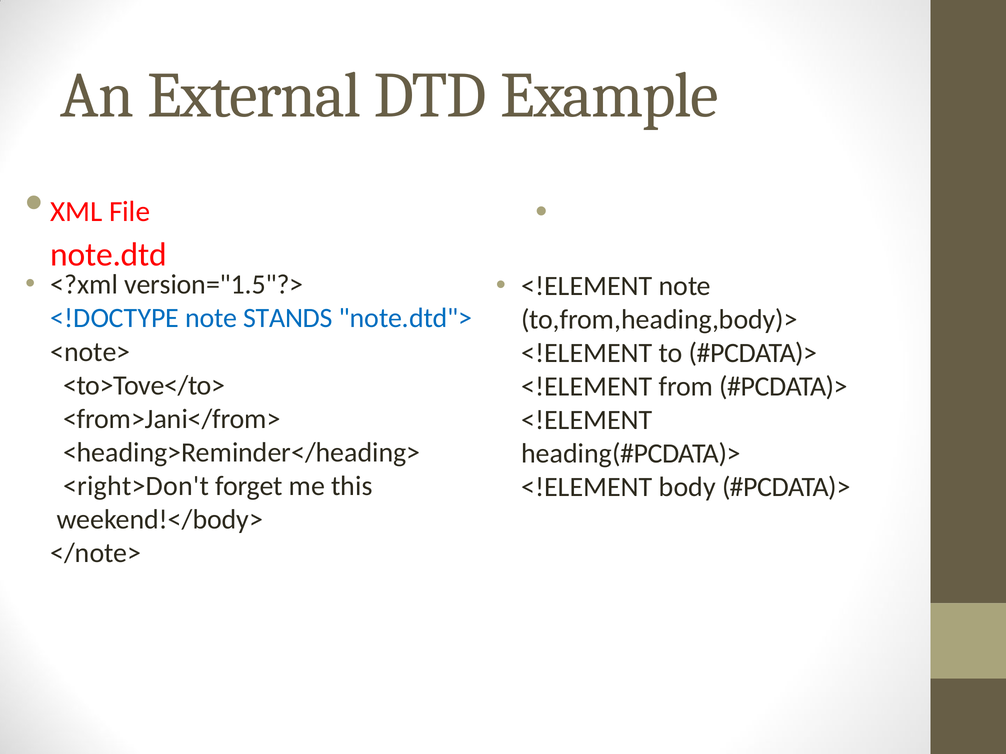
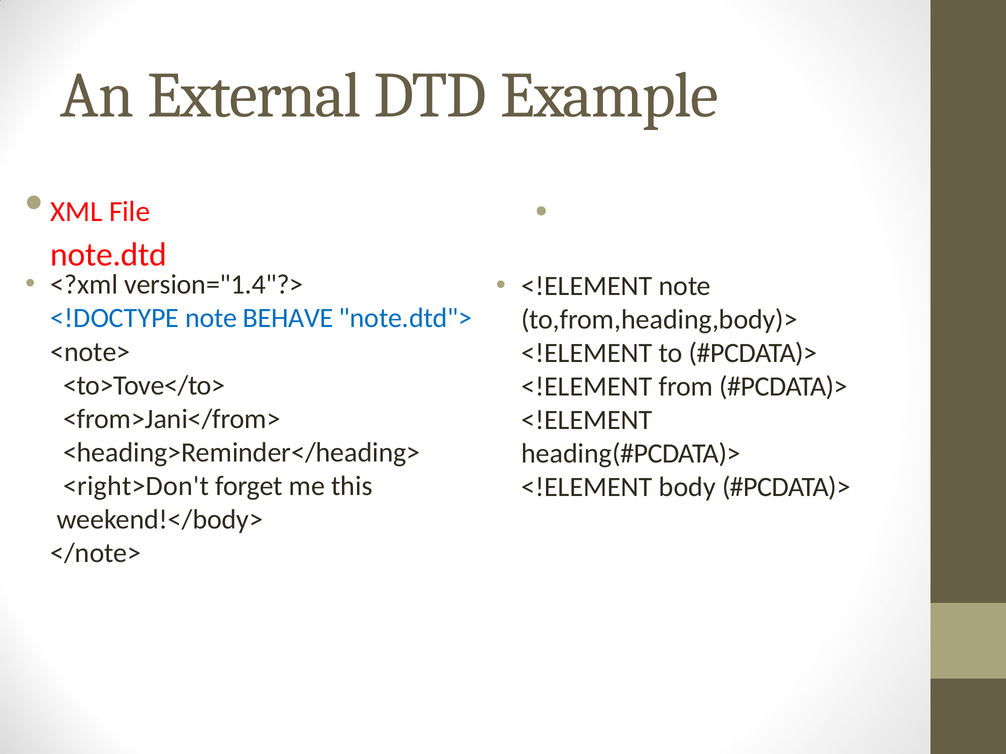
version="1.5"?>: version="1.5"?> -> version="1.4"?> (214, 285)
STANDS: STANDS -> BEHAVE (288, 318)
